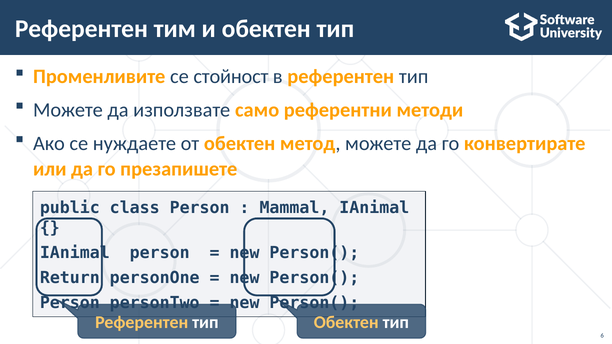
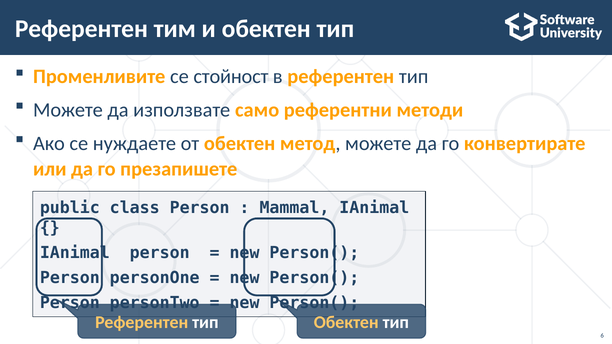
Return: Return -> Person (70, 278)
